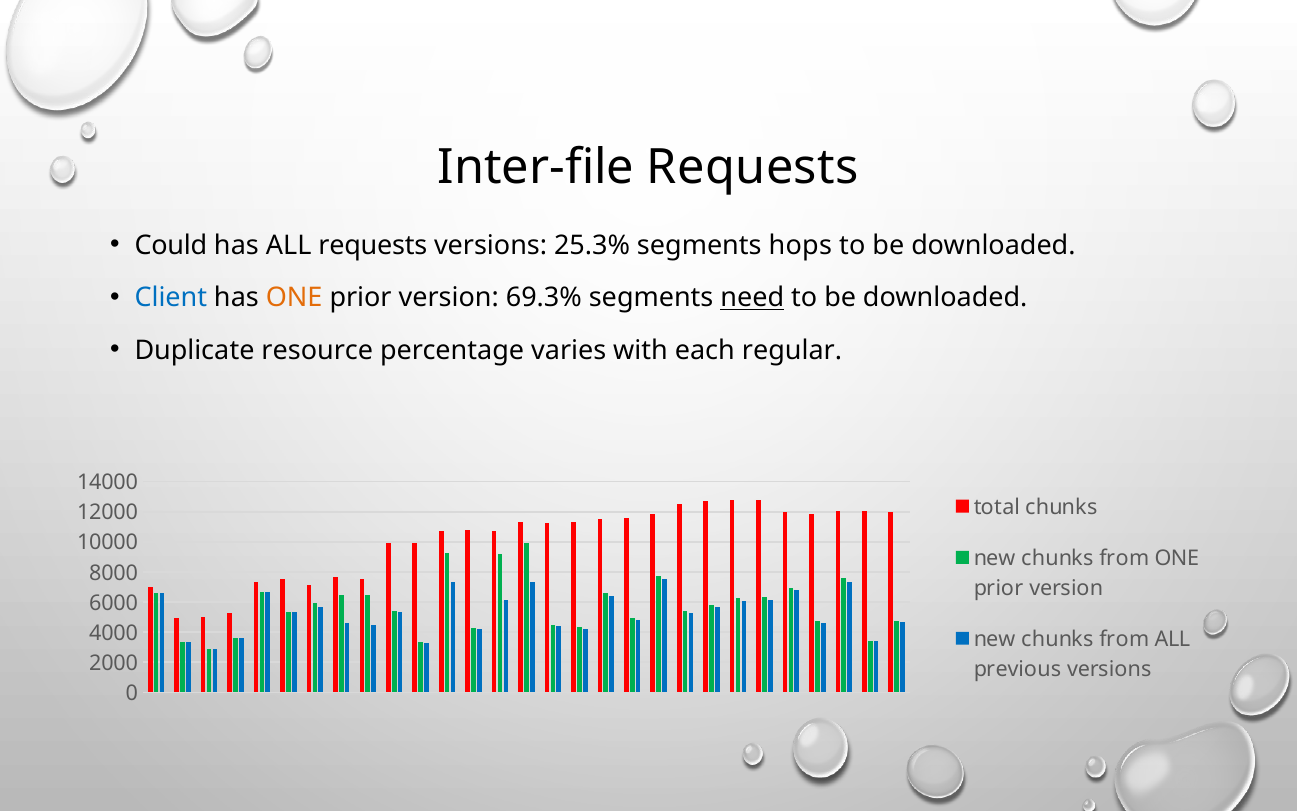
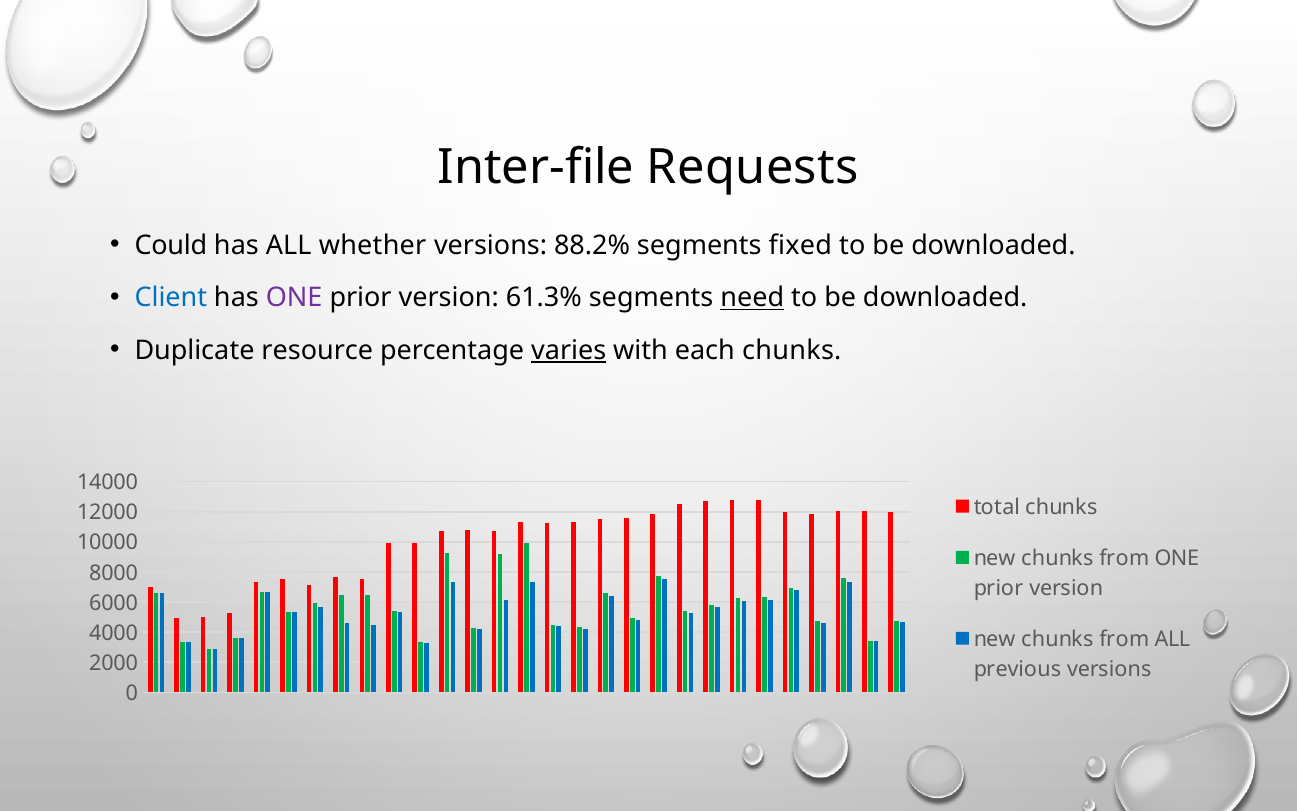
ALL requests: requests -> whether (373, 245)
25.3%: 25.3% -> 88.2% (592, 245)
hops: hops -> fixed (800, 245)
ONE colour: orange -> purple (294, 298)
69.3%: 69.3% -> 61.3% (544, 298)
varies underline: none -> present (569, 350)
each regular: regular -> chunks (792, 350)
